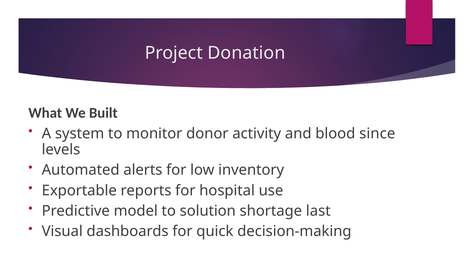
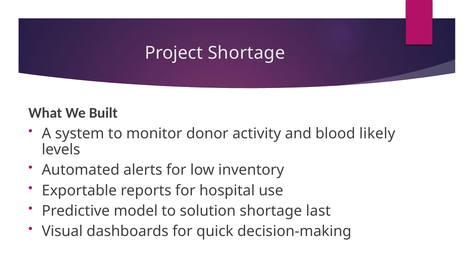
Project Donation: Donation -> Shortage (246, 53)
since: since -> likely (377, 133)
